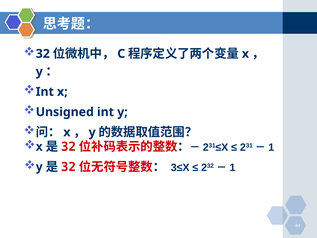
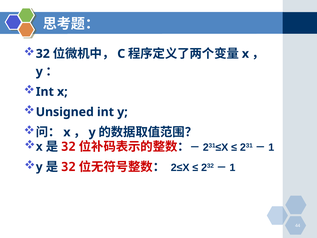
3≤X: 3≤X -> 2≤X (180, 167)
